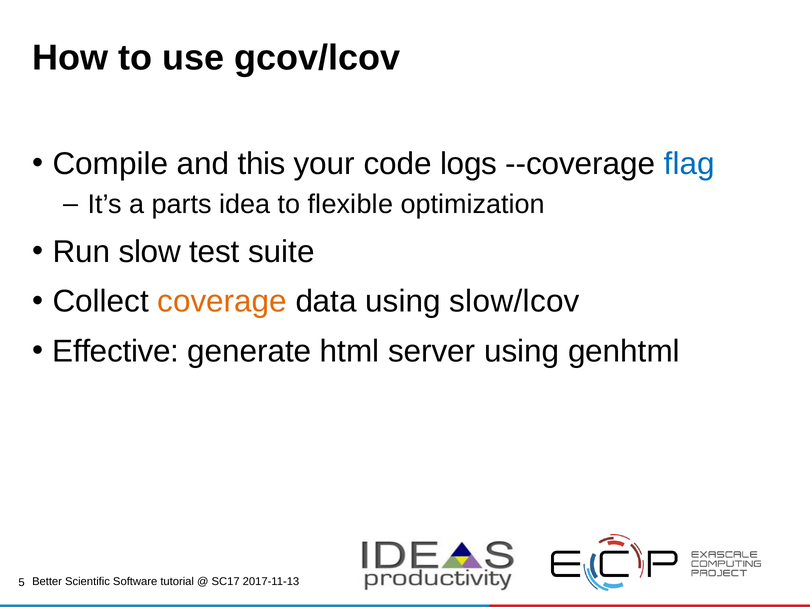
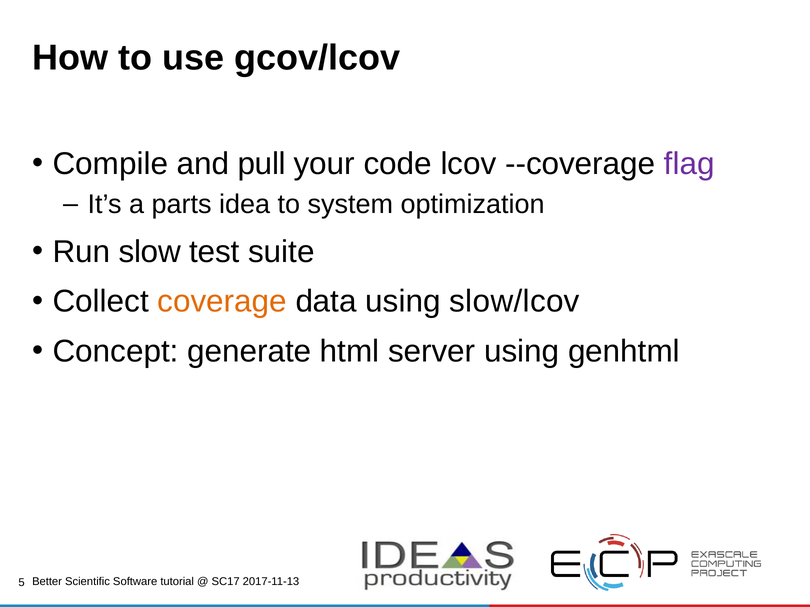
this: this -> pull (262, 164)
logs: logs -> lcov (468, 164)
flag colour: blue -> purple (689, 164)
flexible: flexible -> system (350, 205)
Effective: Effective -> Concept (116, 351)
